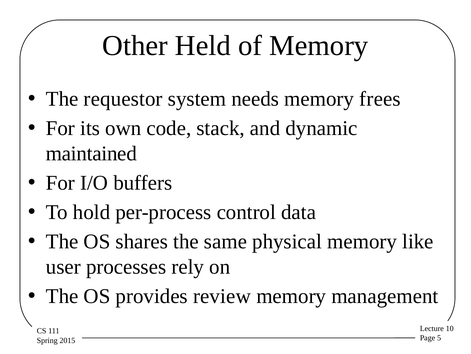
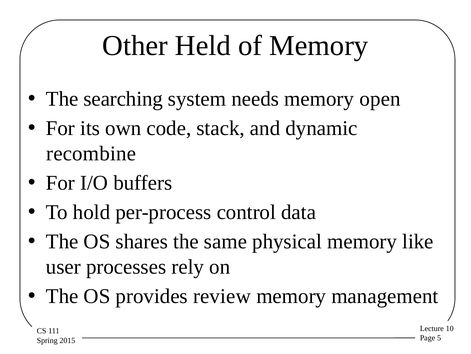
requestor: requestor -> searching (123, 99)
frees: frees -> open (380, 99)
maintained: maintained -> recombine (91, 153)
